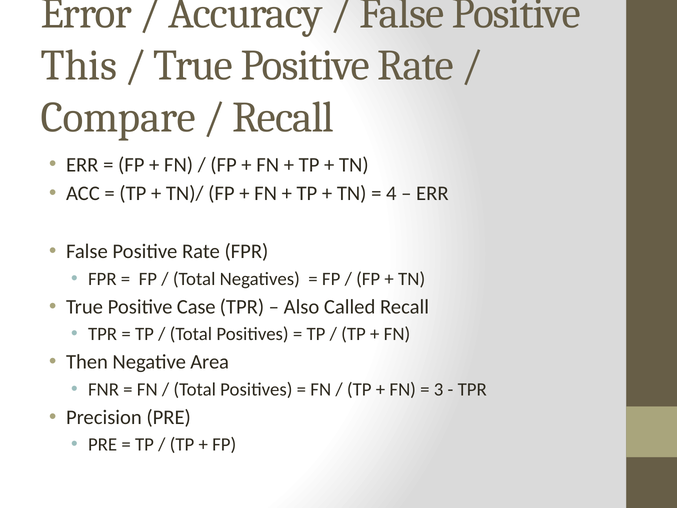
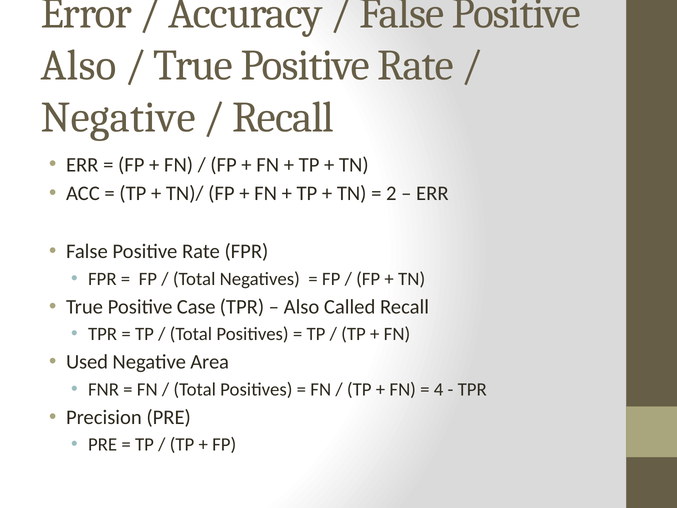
This: This -> Also (79, 65)
Compare: Compare -> Negative (118, 117)
4: 4 -> 2 (391, 194)
Then: Then -> Used (87, 362)
3: 3 -> 4 (439, 389)
